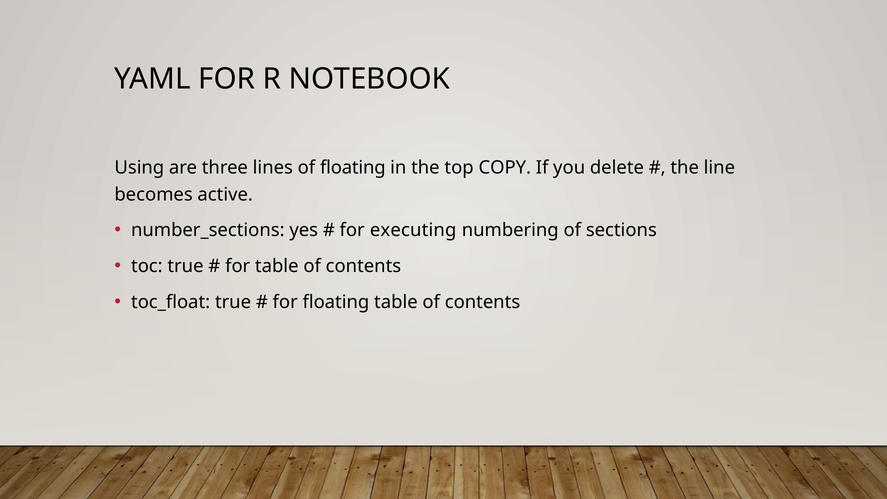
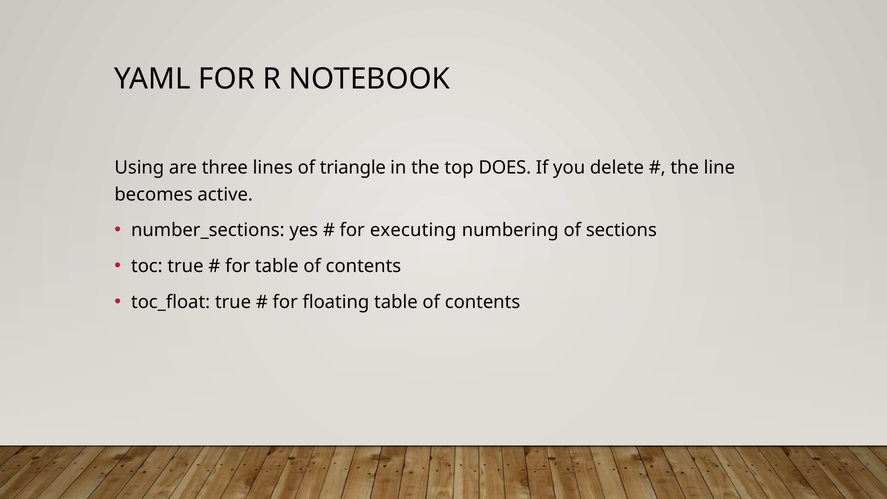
of floating: floating -> triangle (353, 168)
COPY: COPY -> DOES (505, 168)
